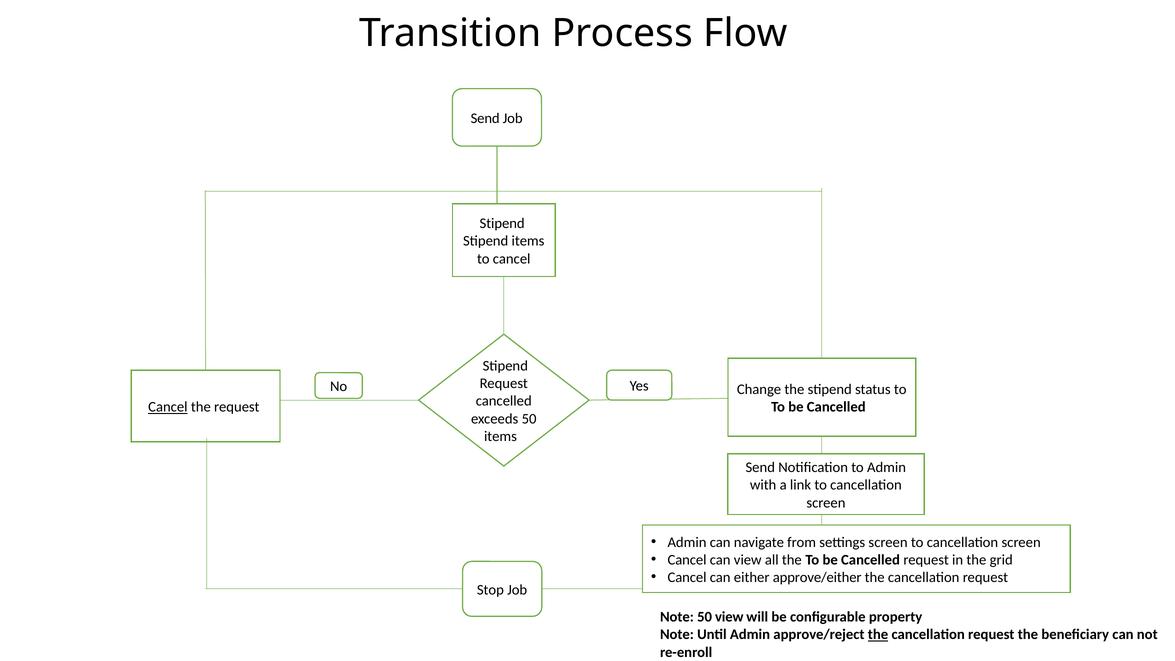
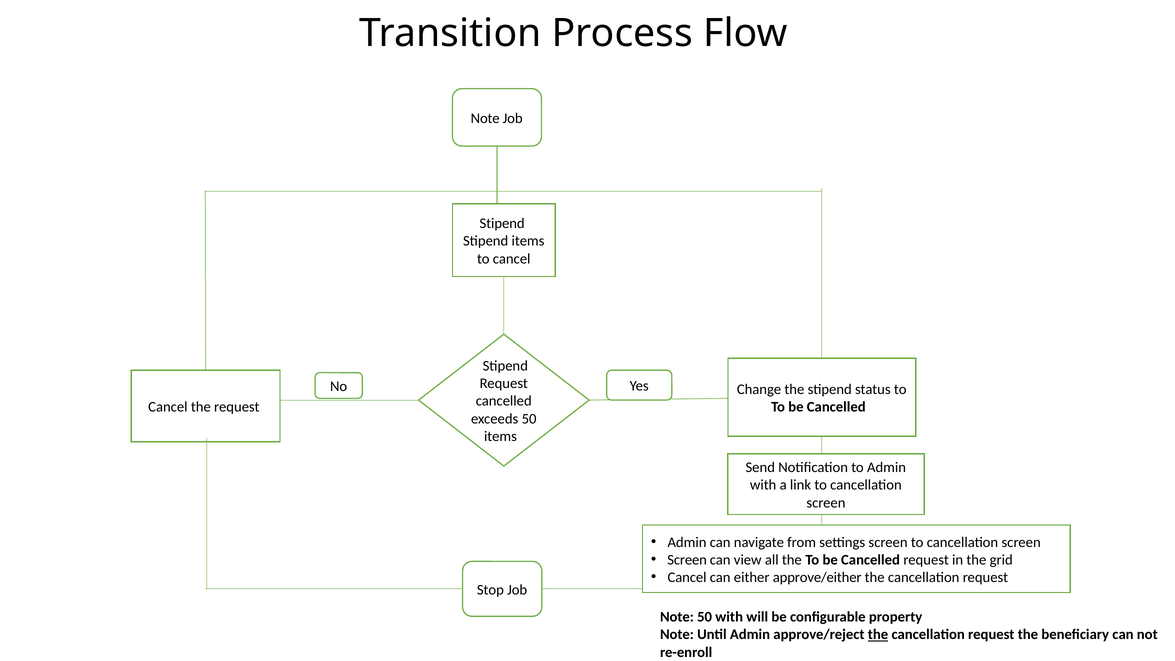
Send: Send -> Note (485, 118)
Cancel underline: present -> none (168, 407)
Cancel: Cancel -> Screen (687, 560)
50 view: view -> with (729, 617)
